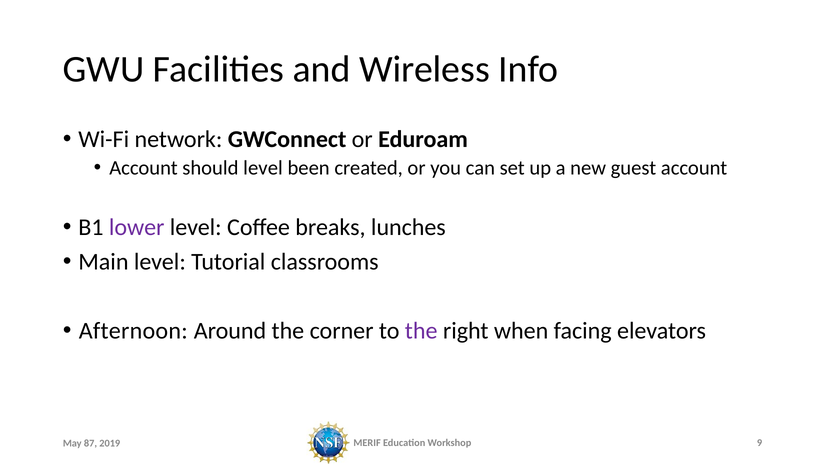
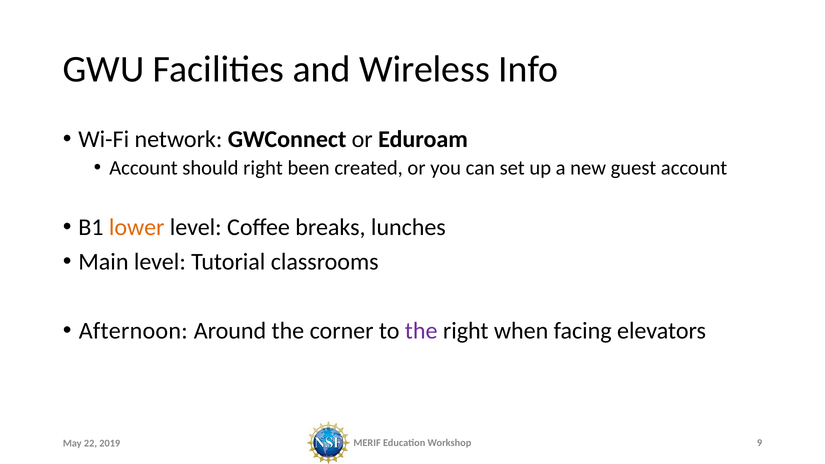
should level: level -> right (263, 168)
lower colour: purple -> orange (137, 227)
87: 87 -> 22 (90, 443)
